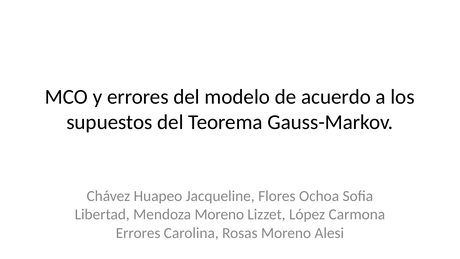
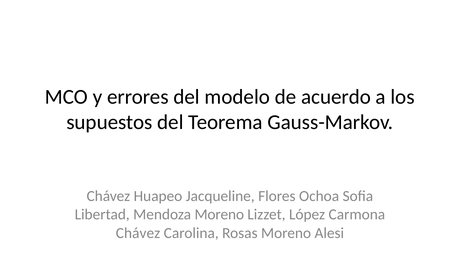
Errores: Errores -> Chávez (138, 233)
